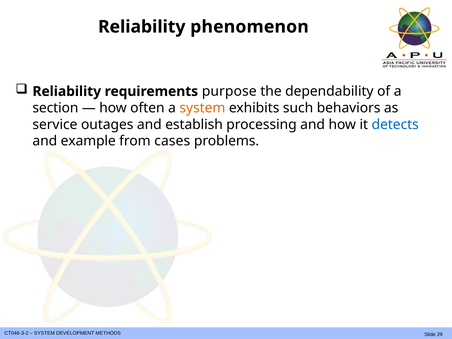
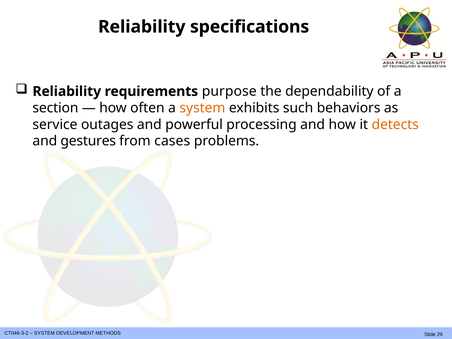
phenomenon: phenomenon -> specifications (250, 27)
establish: establish -> powerful (194, 125)
detects colour: blue -> orange (395, 125)
example: example -> gestures (88, 141)
